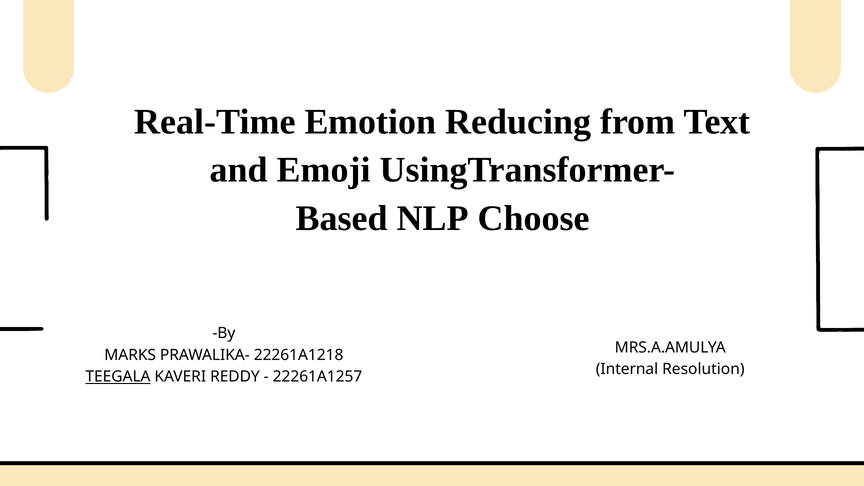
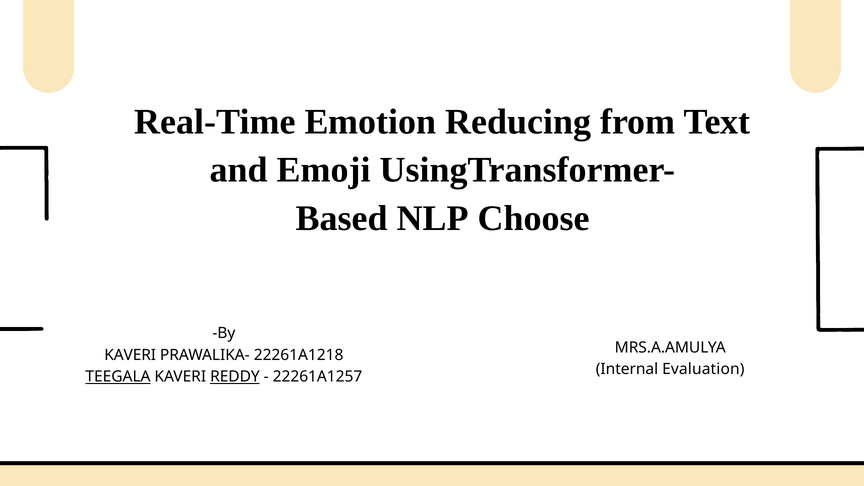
MARKS: MARKS -> KAVERI (130, 355)
Resolution: Resolution -> Evaluation (703, 369)
REDDY underline: none -> present (235, 377)
